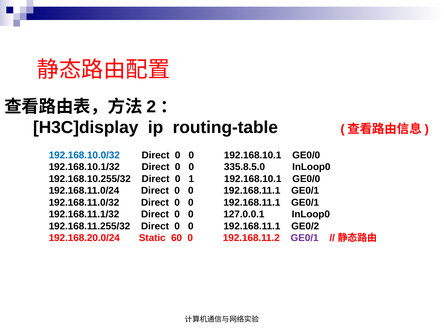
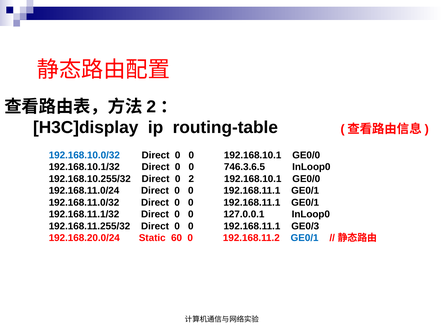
335.8.5.0: 335.8.5.0 -> 746.3.6.5 (244, 167)
0 1: 1 -> 2 (191, 179)
GE0/2: GE0/2 -> GE0/3 (305, 226)
GE0/1 colour: purple -> blue (305, 238)
